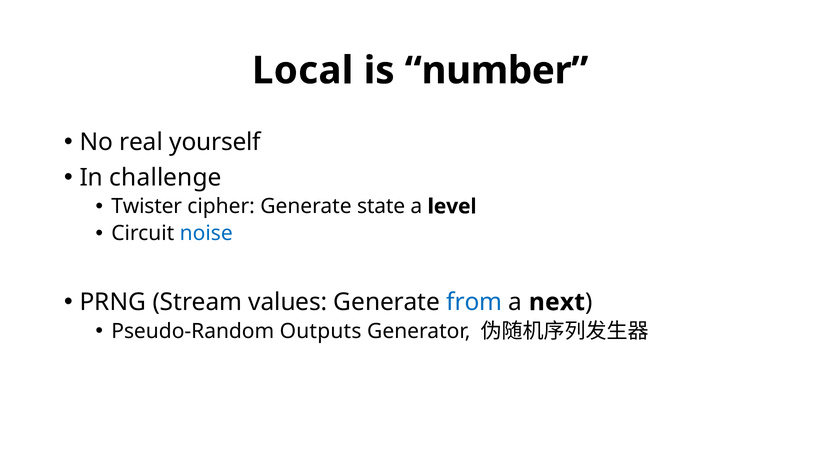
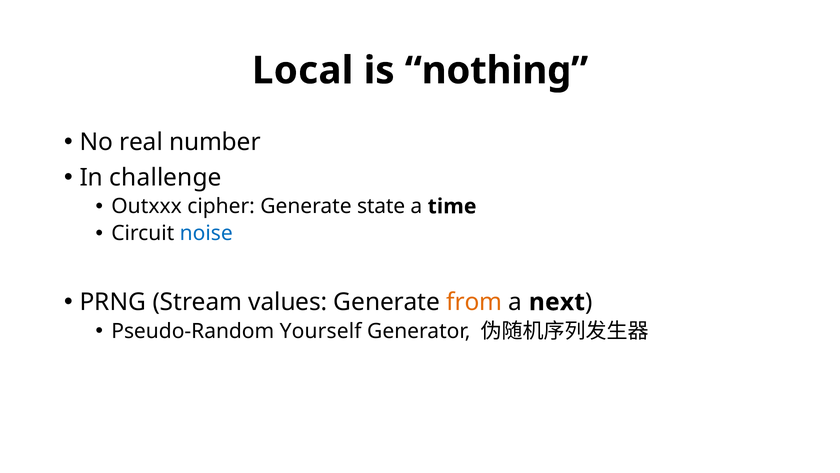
number: number -> nothing (497, 71)
yourself: yourself -> number (215, 142)
Twister: Twister -> Outxxx (147, 206)
level: level -> time (452, 206)
from colour: blue -> orange (474, 302)
Outputs: Outputs -> Yourself (321, 331)
